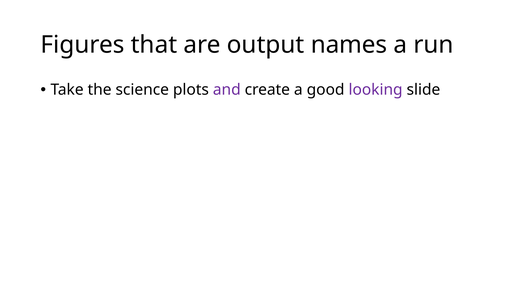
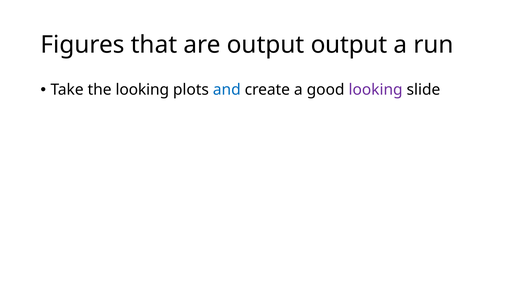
output names: names -> output (349, 45)
the science: science -> looking (142, 90)
and colour: purple -> blue (227, 90)
